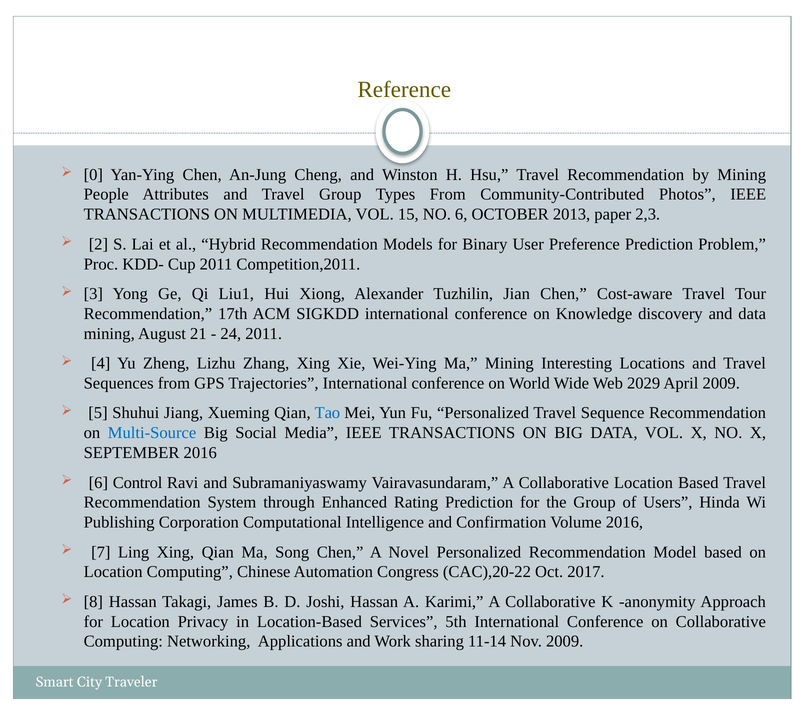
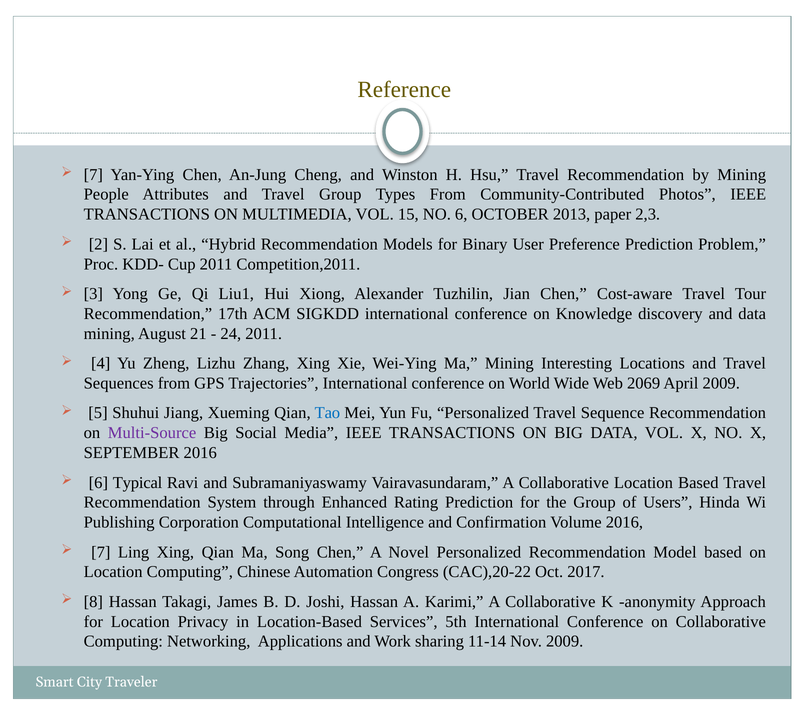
0: 0 -> 7 (93, 175)
2029: 2029 -> 2069 (644, 384)
Multi-Source colour: blue -> purple (152, 433)
Control: Control -> Typical (138, 483)
